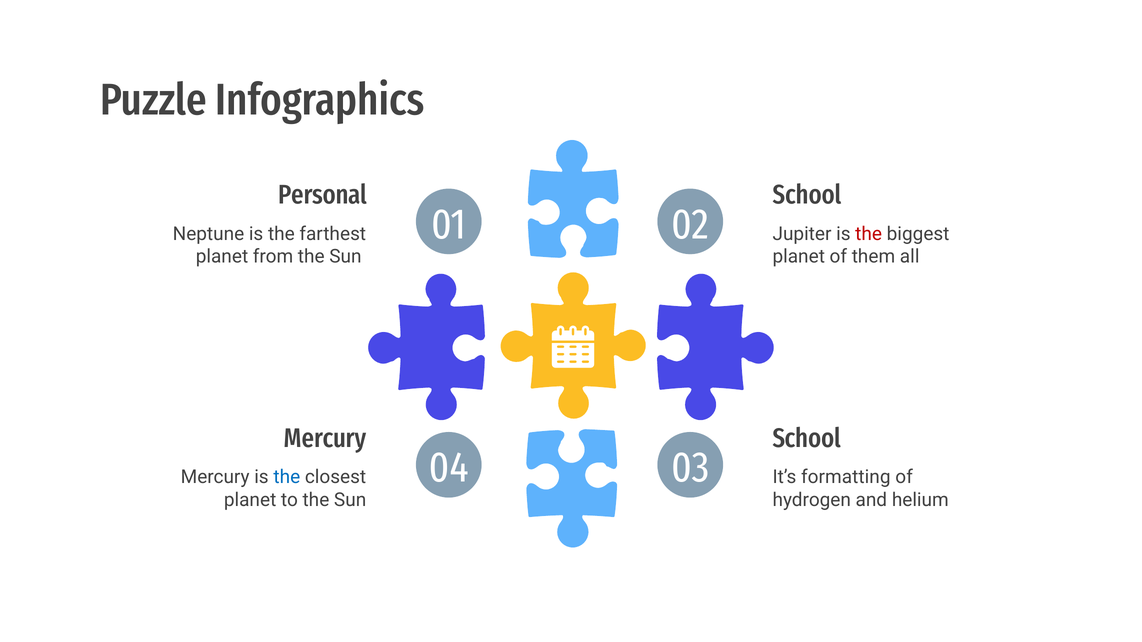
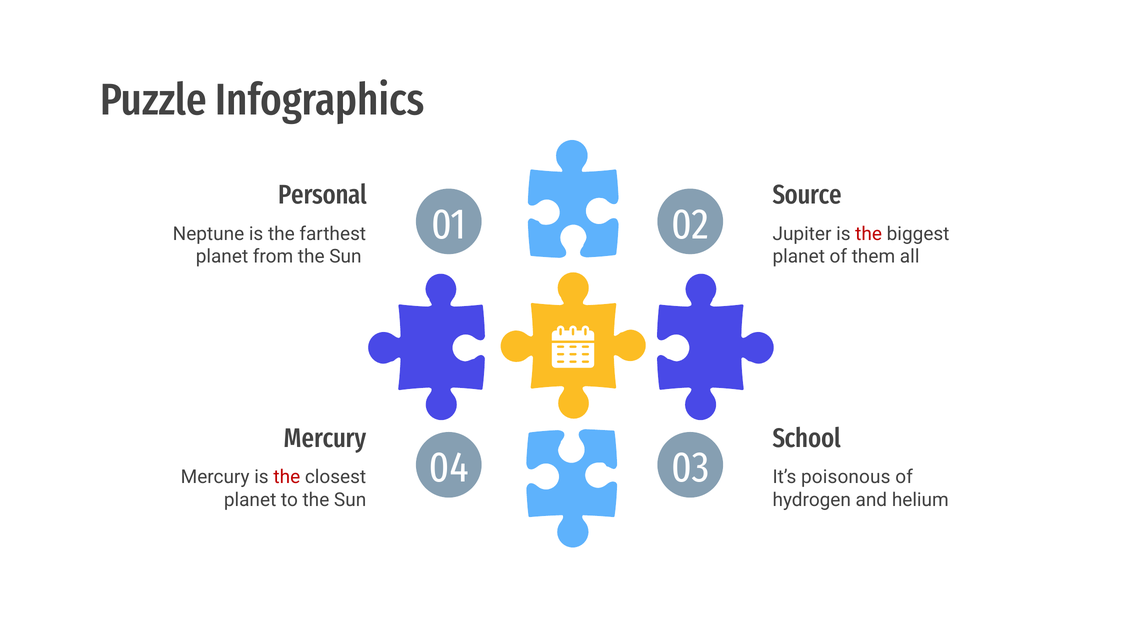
School: School -> Source (807, 195)
the colour: blue -> red (287, 478)
formatting: formatting -> poisonous (846, 478)
